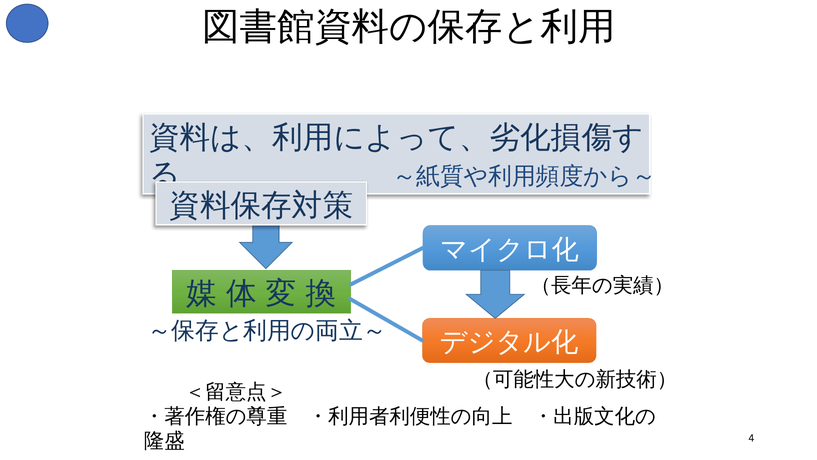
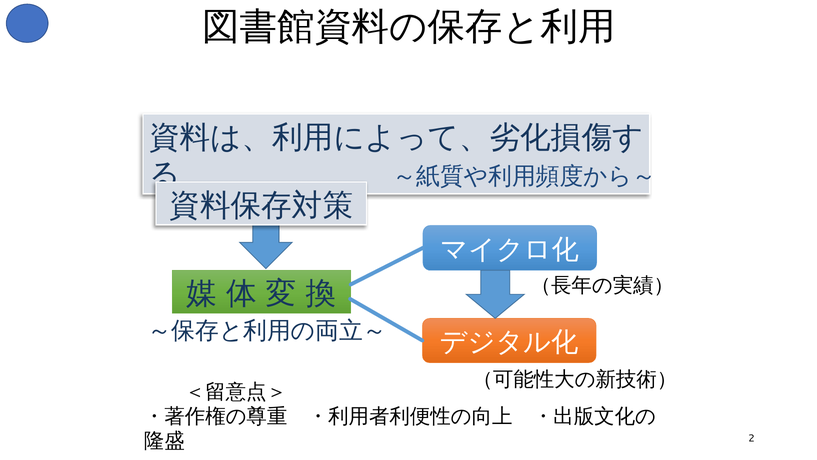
4: 4 -> 2 (751, 438)
